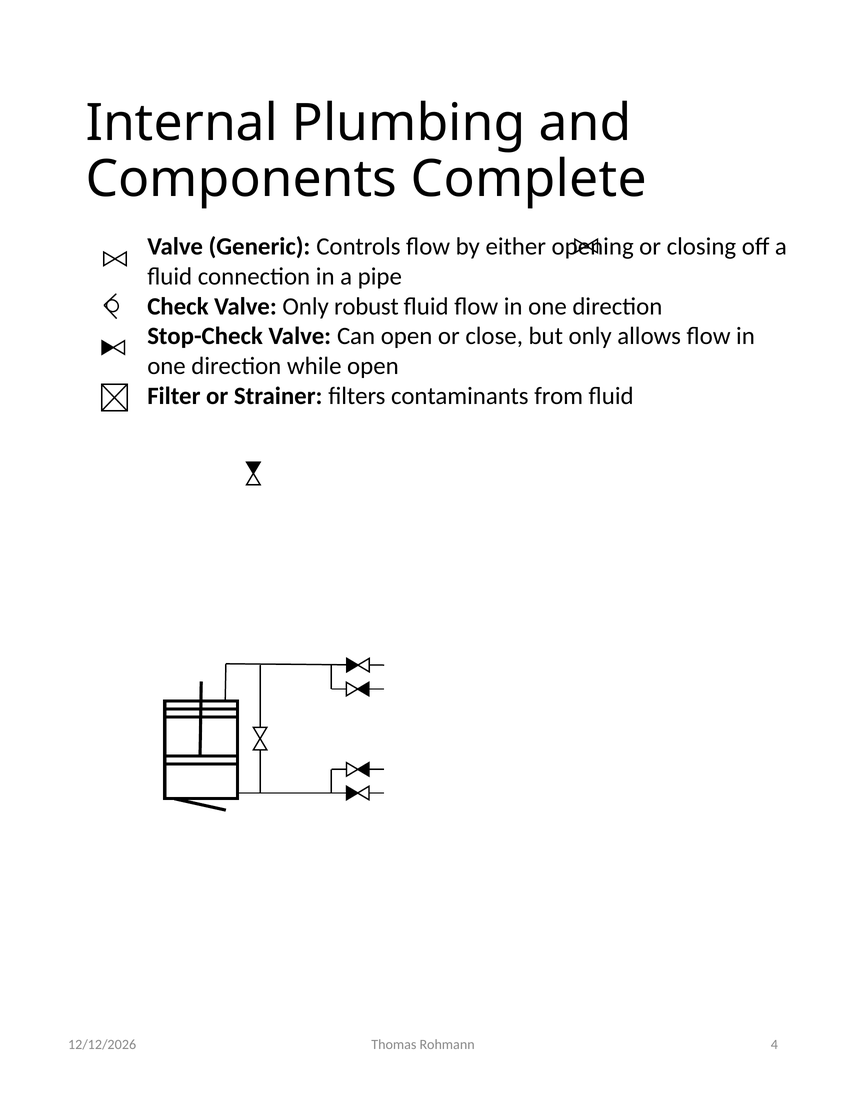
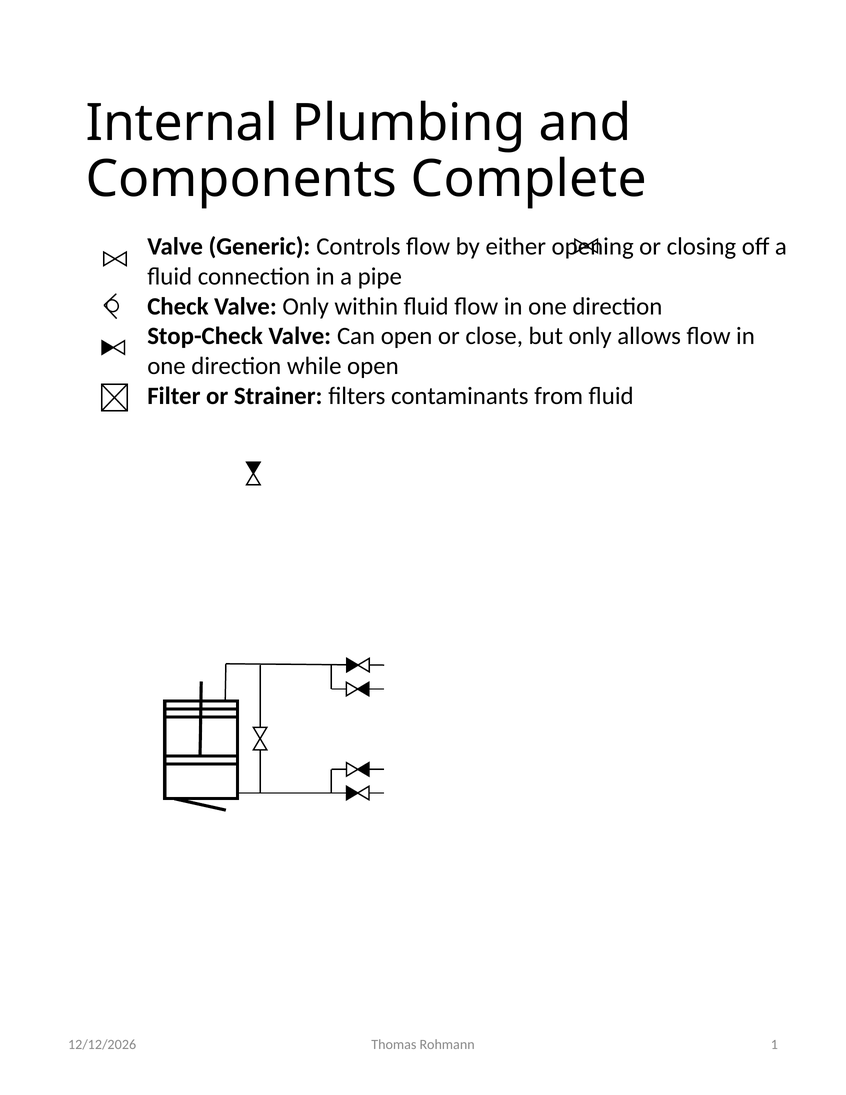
robust: robust -> within (366, 306)
4: 4 -> 1 (774, 1045)
